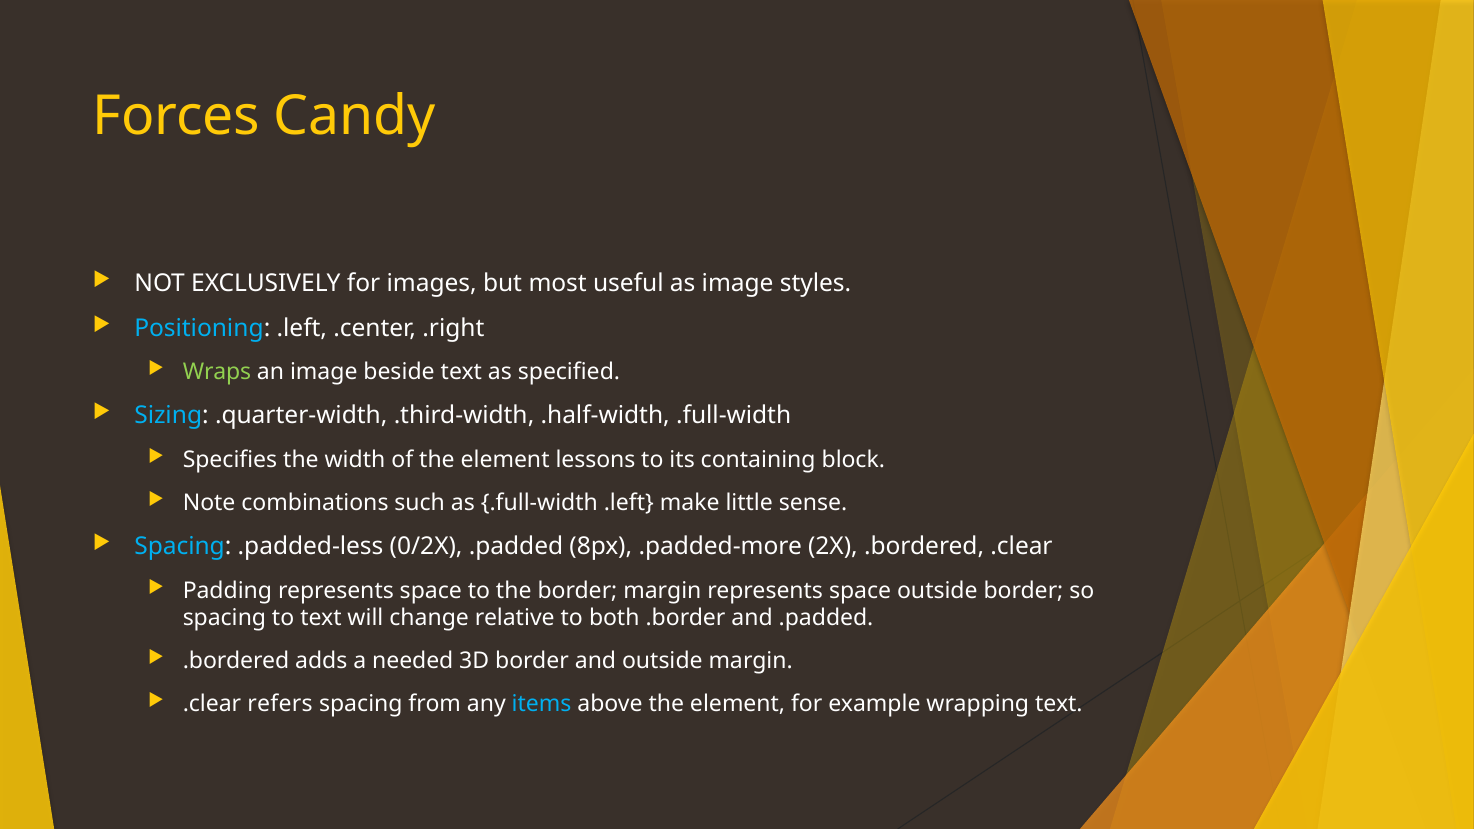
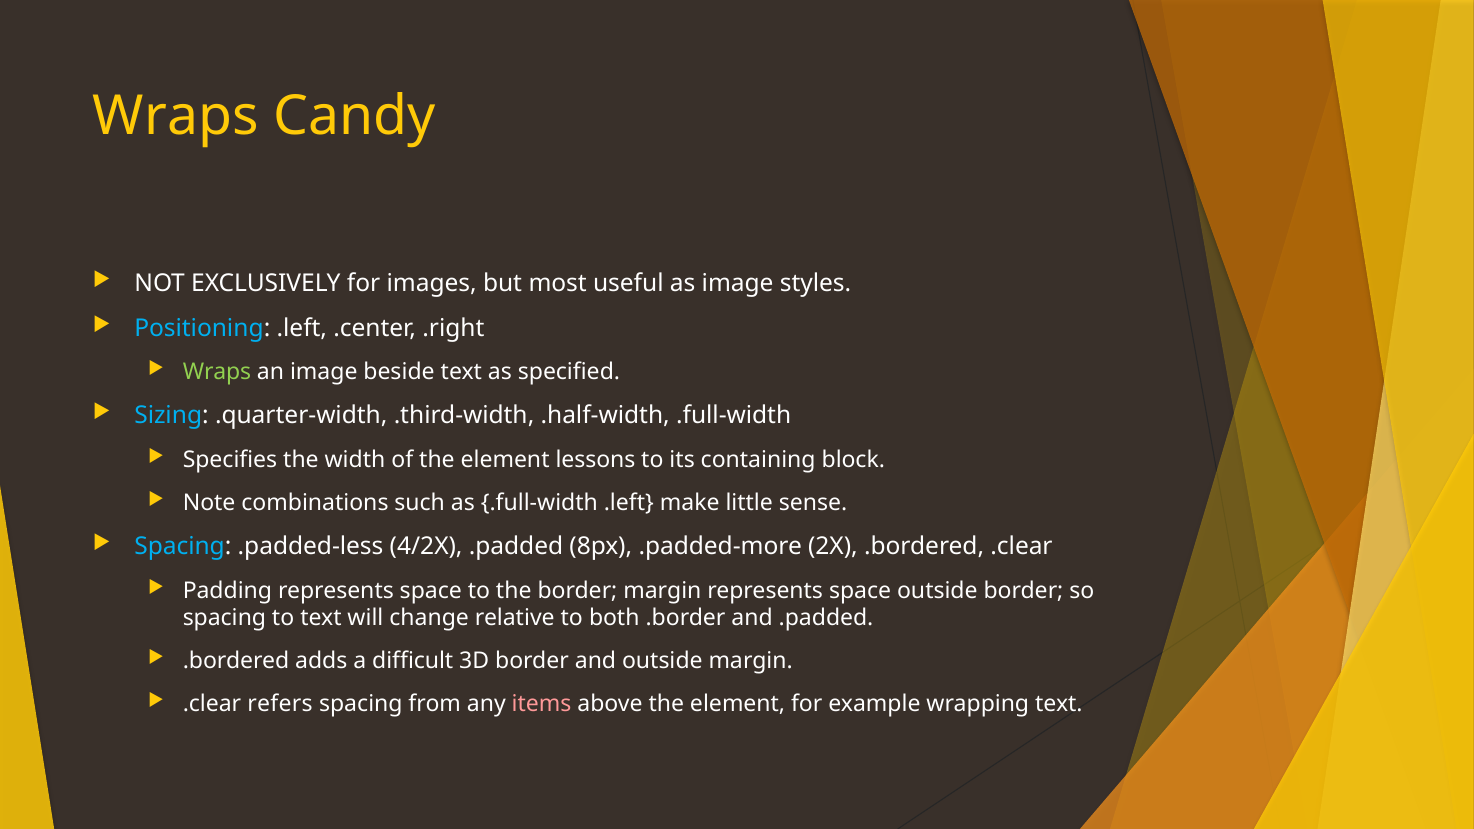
Forces: Forces -> Wraps (176, 116)
0/2X: 0/2X -> 4/2X (426, 547)
needed: needed -> difficult (413, 661)
items colour: light blue -> pink (542, 704)
